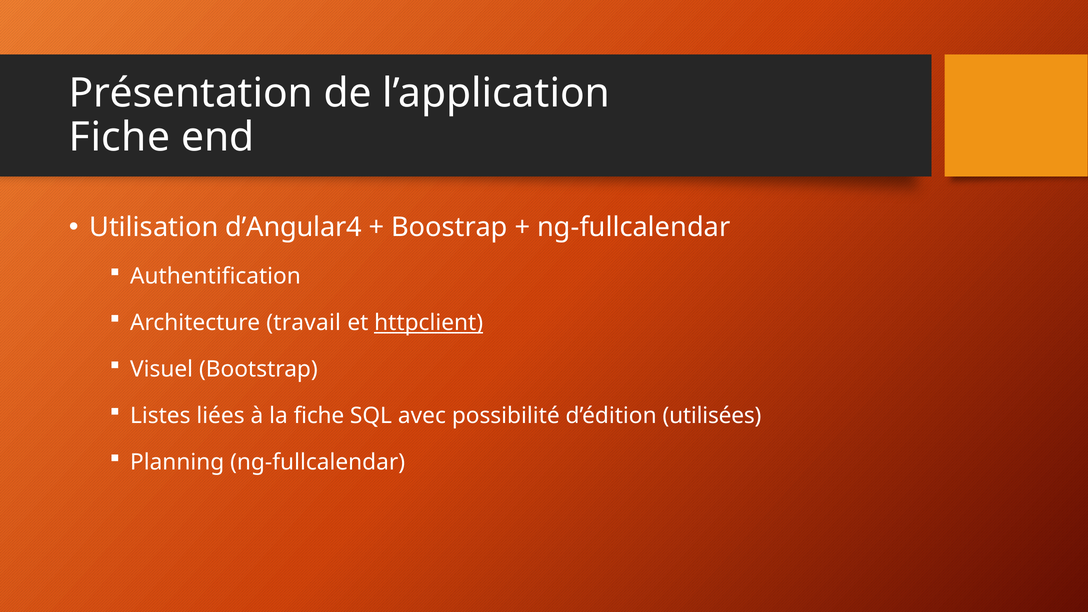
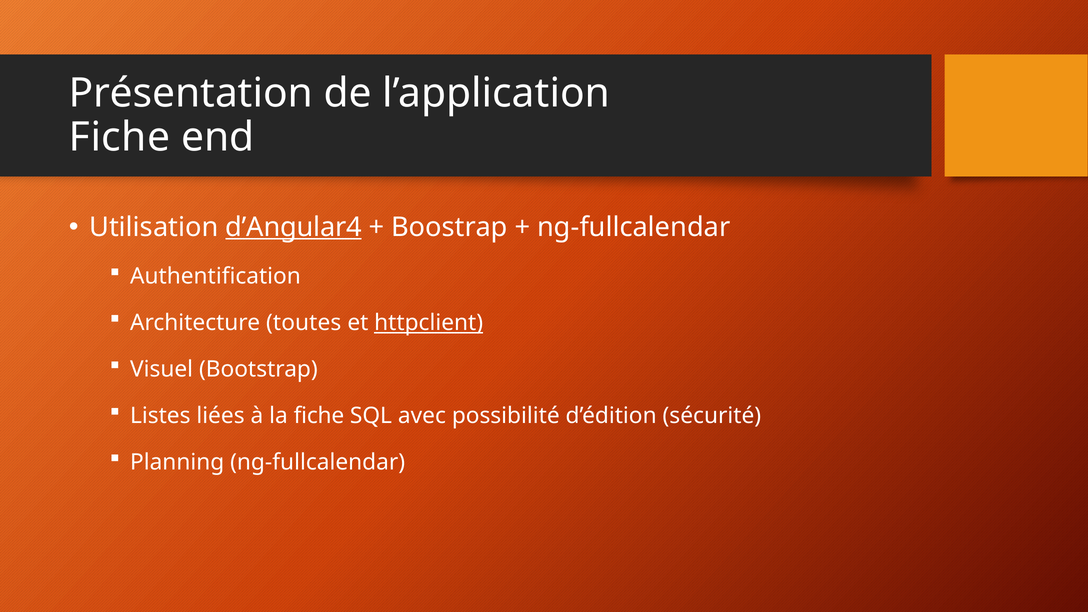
d’Angular4 underline: none -> present (294, 227)
travail: travail -> toutes (304, 323)
utilisées: utilisées -> sécurité (712, 416)
